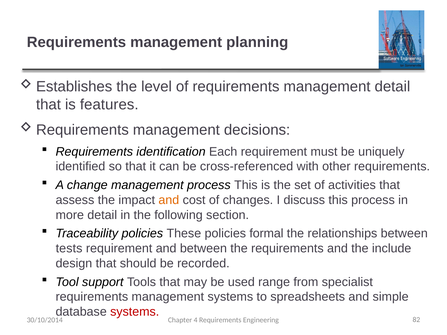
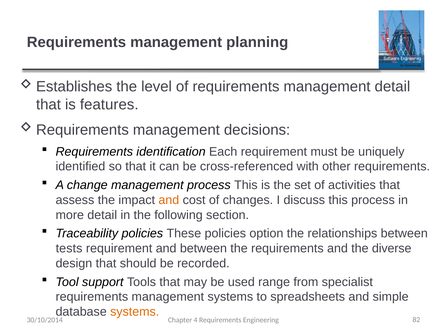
formal: formal -> option (266, 234)
include: include -> diverse (392, 249)
systems colour: red -> orange (135, 312)
